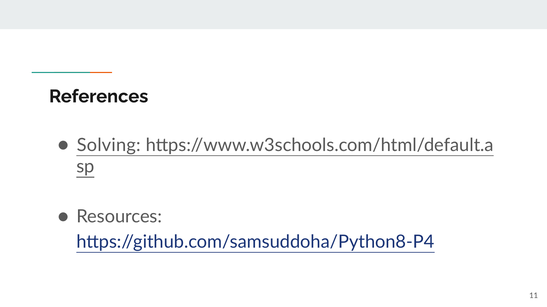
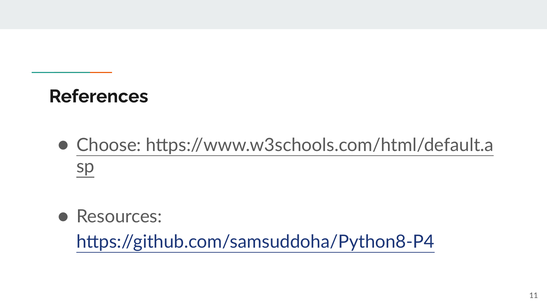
Solving: Solving -> Choose (109, 145)
